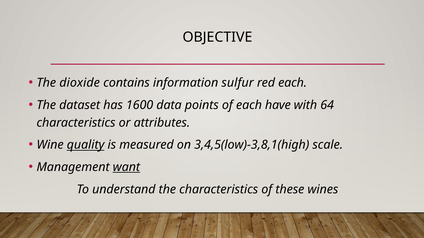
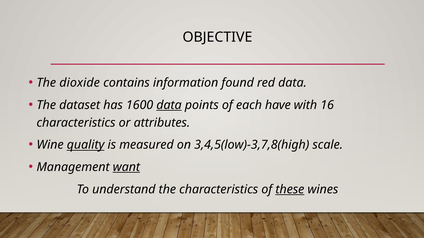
sulfur: sulfur -> found (238, 83)
red each: each -> data (293, 83)
data underline: none -> present (169, 105)
64: 64 -> 16 (327, 105)
3,4,5(low)-3,8,1(high: 3,4,5(low)-3,8,1(high -> 3,4,5(low)-3,7,8(high (252, 145)
these underline: none -> present (290, 190)
